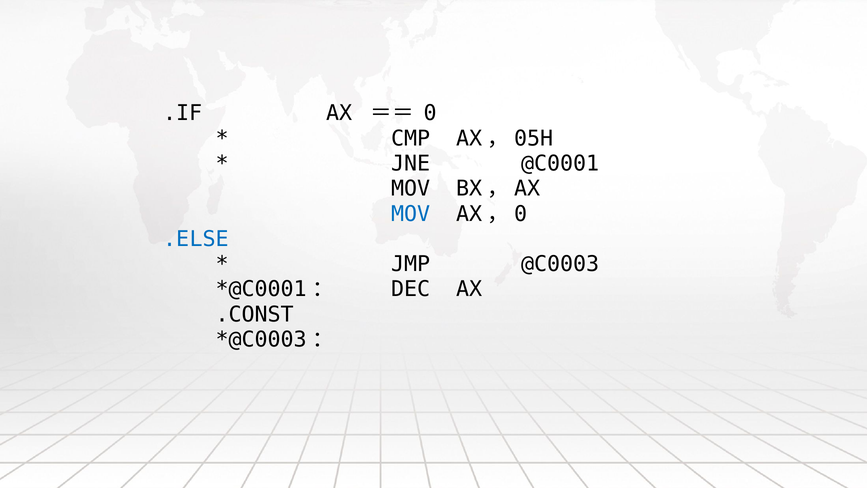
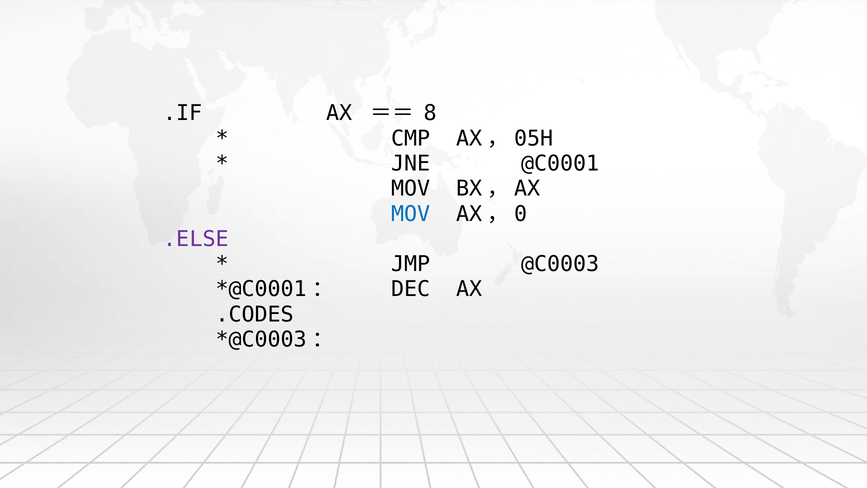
0: 0 -> 8 (430, 113)
.ELSE colour: blue -> purple (196, 239)
.CONST: .CONST -> .CODES (255, 314)
